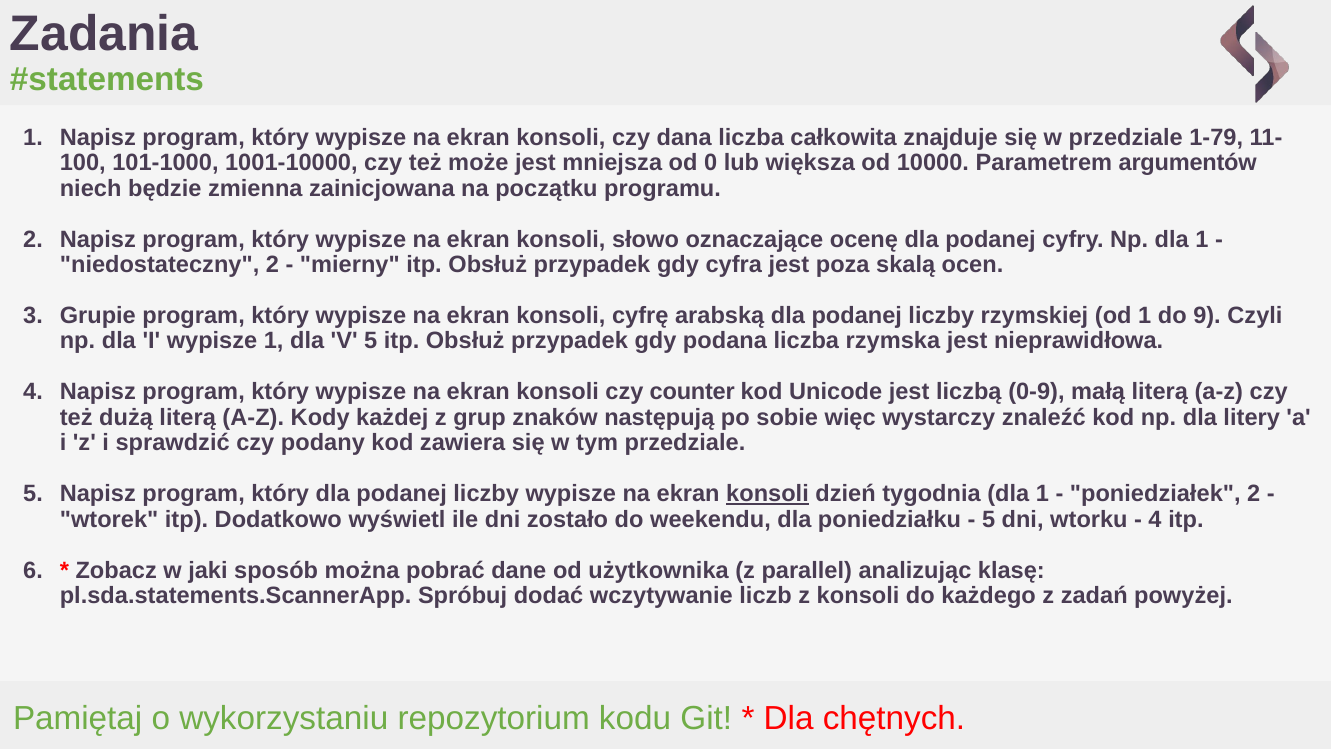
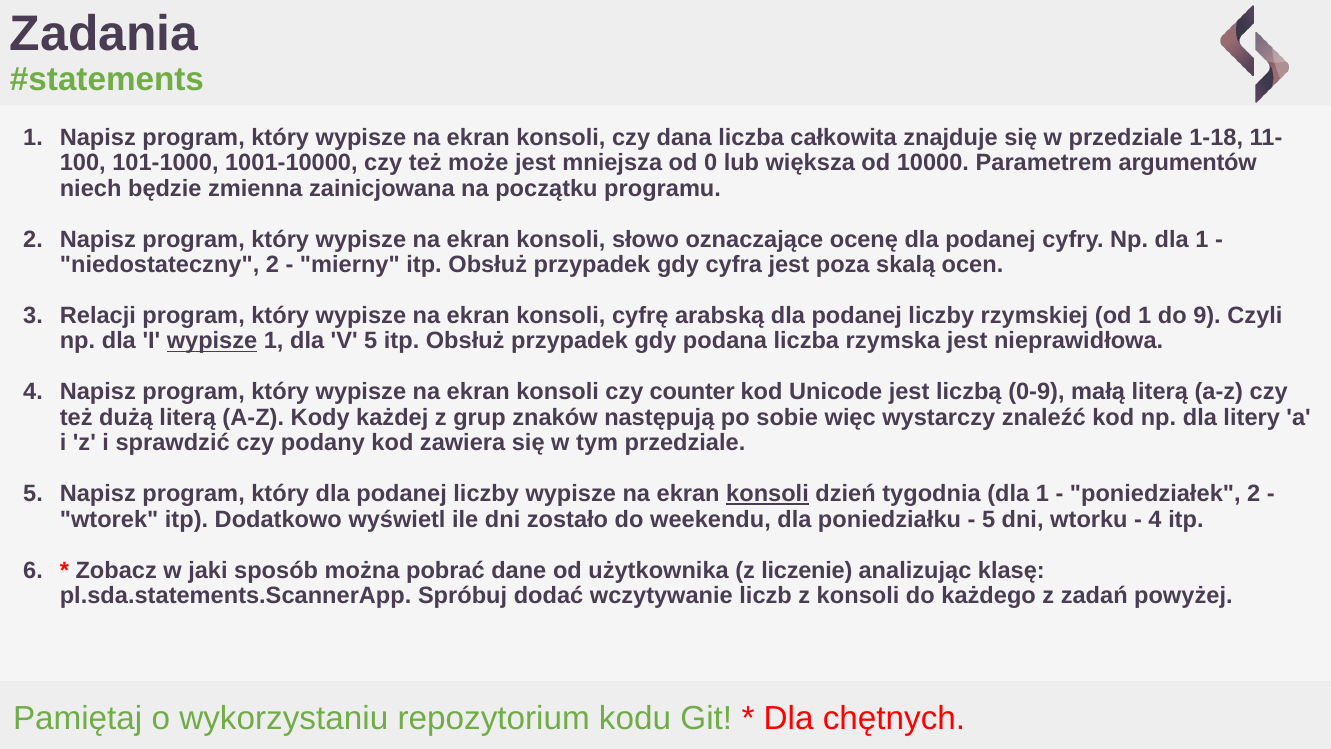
1-79: 1-79 -> 1-18 (1216, 137)
Grupie: Grupie -> Relacji (98, 316)
wypisze underline: none -> present (212, 341)
parallel: parallel -> liczenie (807, 570)
